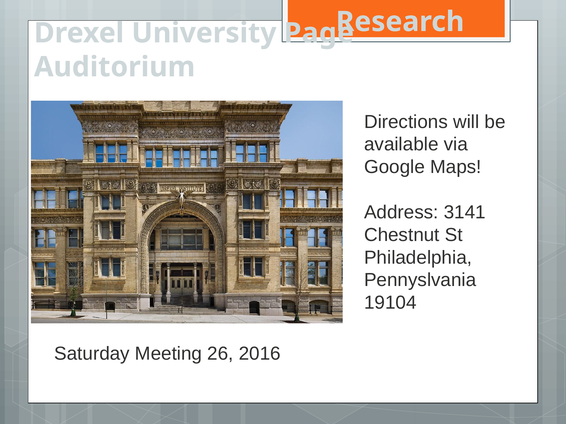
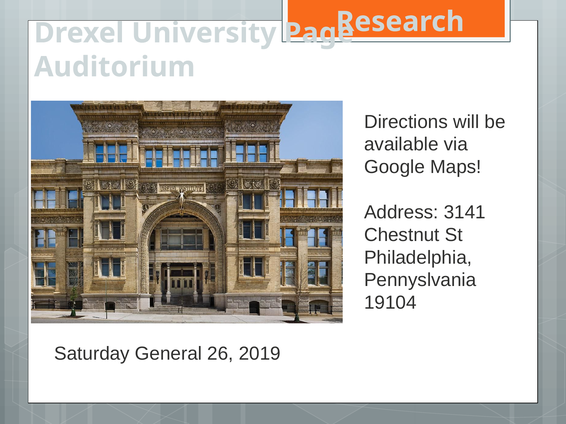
Meeting: Meeting -> General (169, 354)
2016: 2016 -> 2019 (260, 354)
